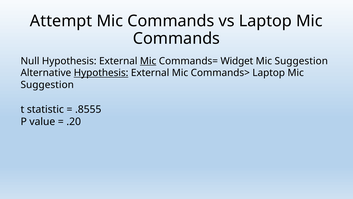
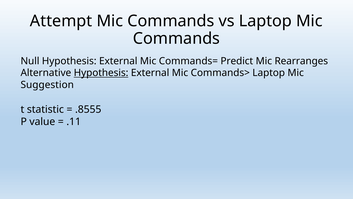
Mic underline: present -> none (148, 61)
Widget: Widget -> Predict (237, 61)
Suggestion: Suggestion -> Rearranges (301, 61)
.20: .20 -> .11 (74, 122)
